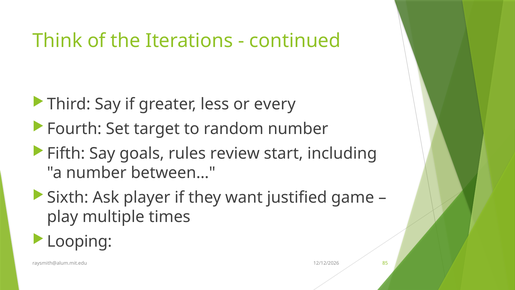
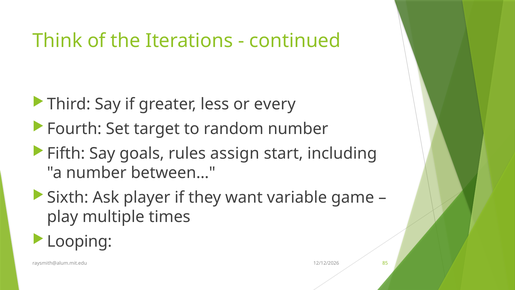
review: review -> assign (235, 153)
justified: justified -> variable (297, 197)
